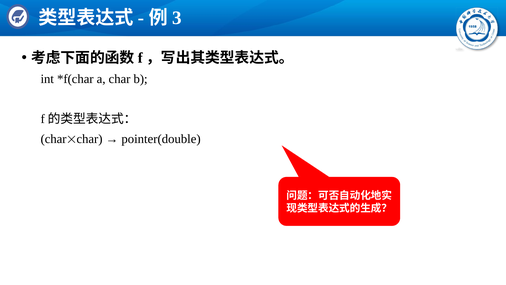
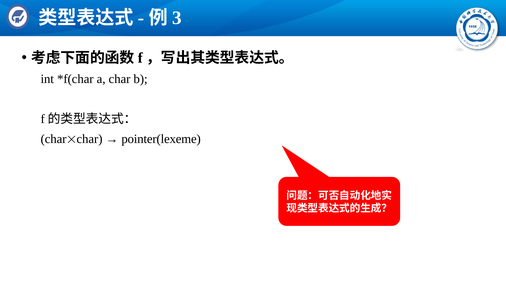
pointer(double: pointer(double -> pointer(lexeme (161, 139)
